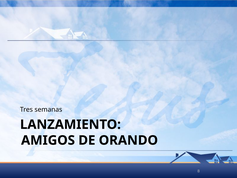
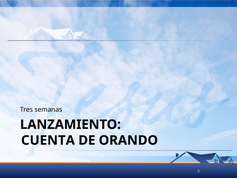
AMIGOS: AMIGOS -> CUENTA (48, 140)
